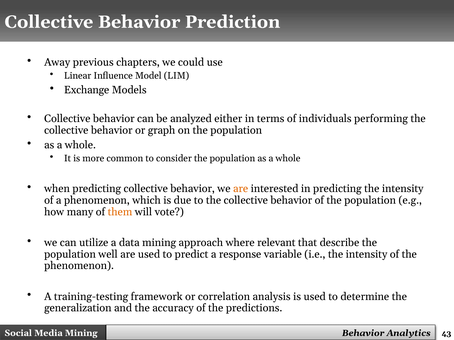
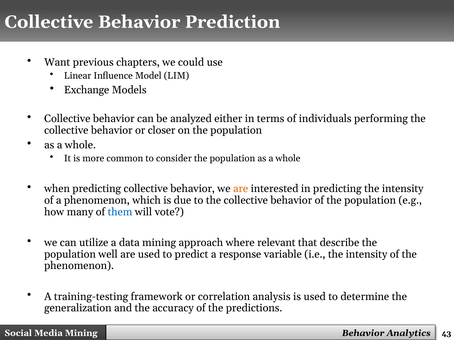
Away: Away -> Want (57, 62)
graph: graph -> closer (162, 130)
them colour: orange -> blue (120, 212)
